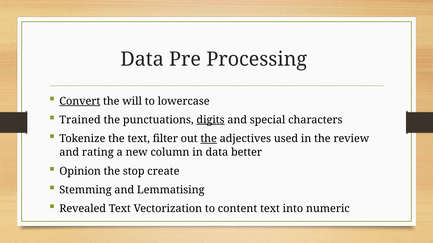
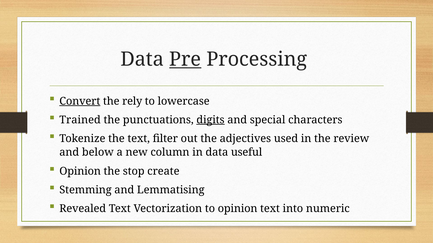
Pre underline: none -> present (185, 59)
will: will -> rely (132, 101)
the underline: present -> none (209, 139)
rating: rating -> below (98, 153)
better: better -> useful (247, 153)
to content: content -> opinion (238, 209)
